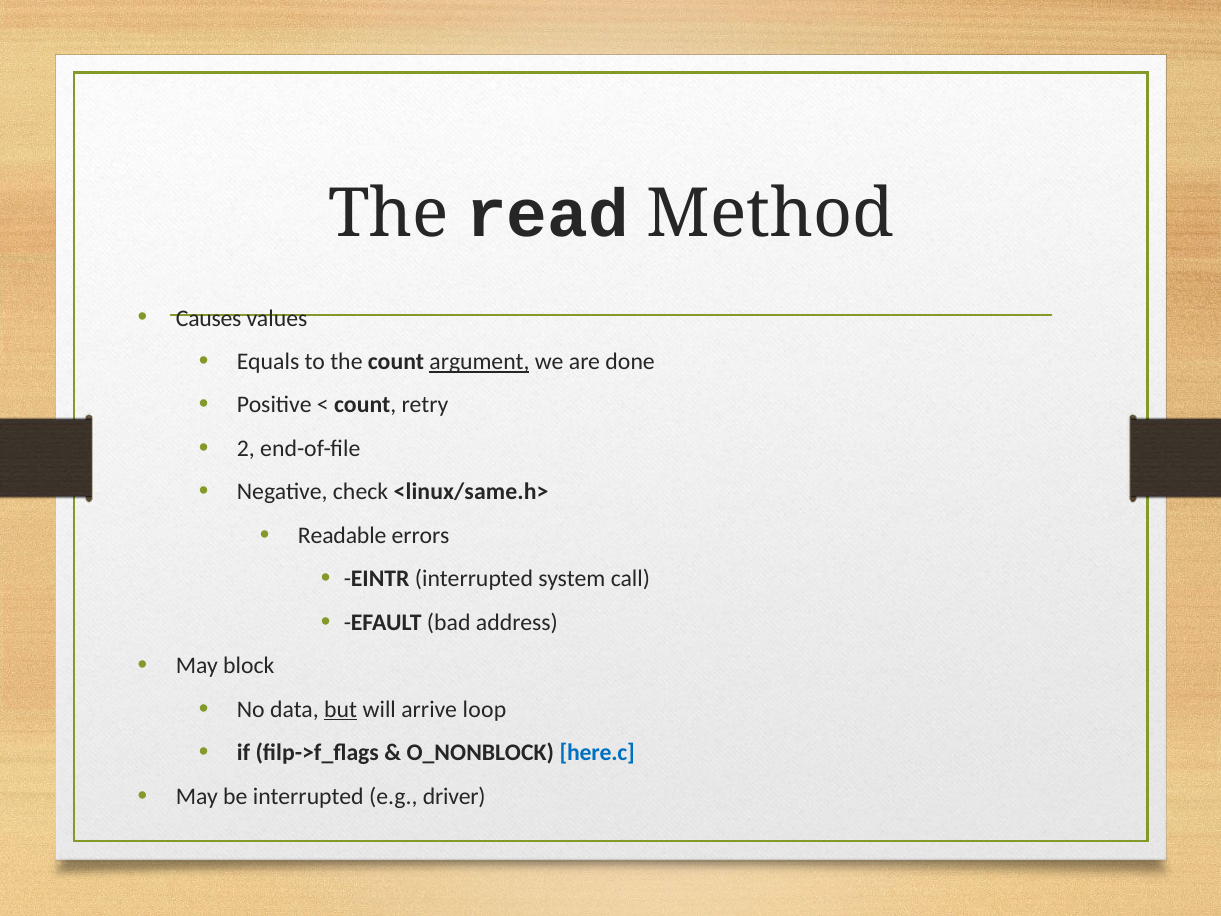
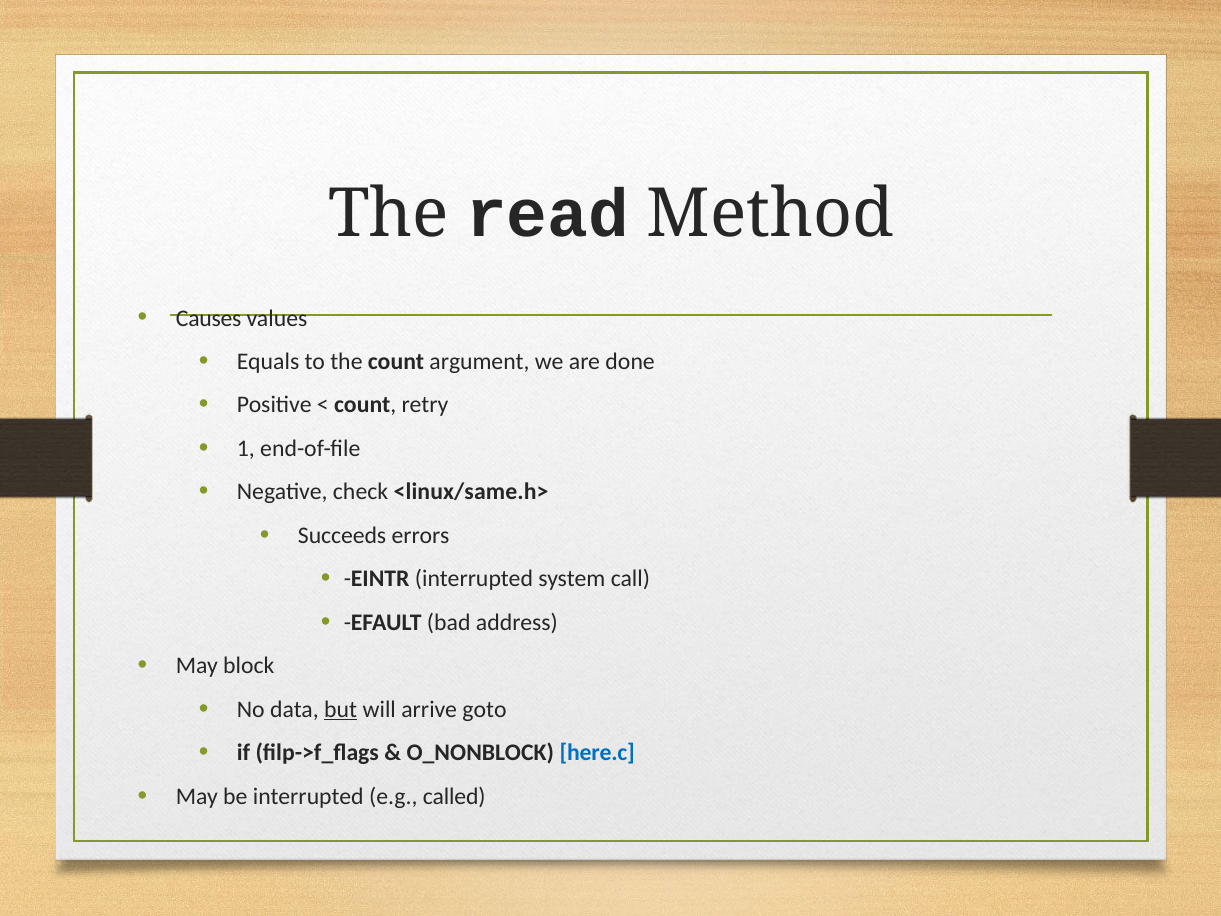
argument underline: present -> none (479, 362)
2: 2 -> 1 (246, 449)
Readable: Readable -> Succeeds (342, 535)
loop: loop -> goto (485, 709)
driver: driver -> called (454, 796)
